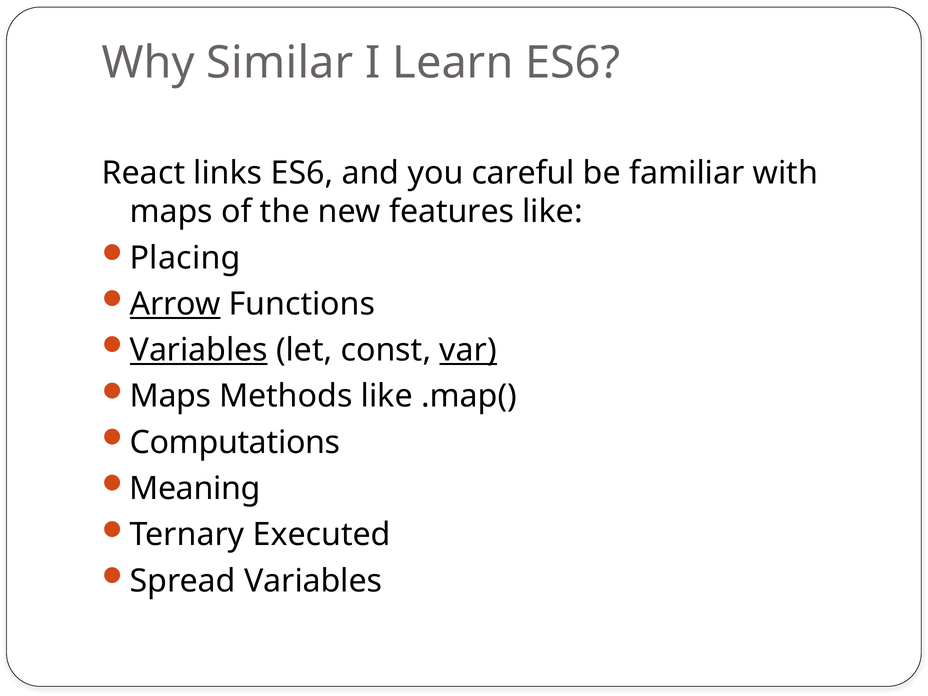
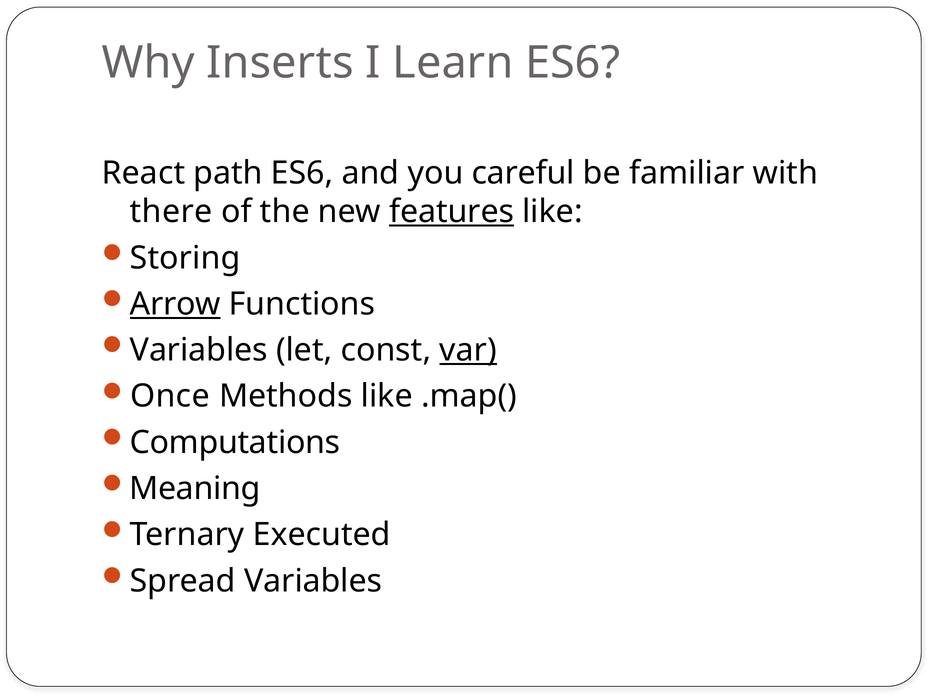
Similar: Similar -> Inserts (280, 63)
links: links -> path (228, 173)
maps: maps -> there (171, 212)
features underline: none -> present (452, 212)
Placing: Placing -> Storing (185, 258)
Variables underline: present -> none (199, 350)
Maps: Maps -> Once (170, 396)
